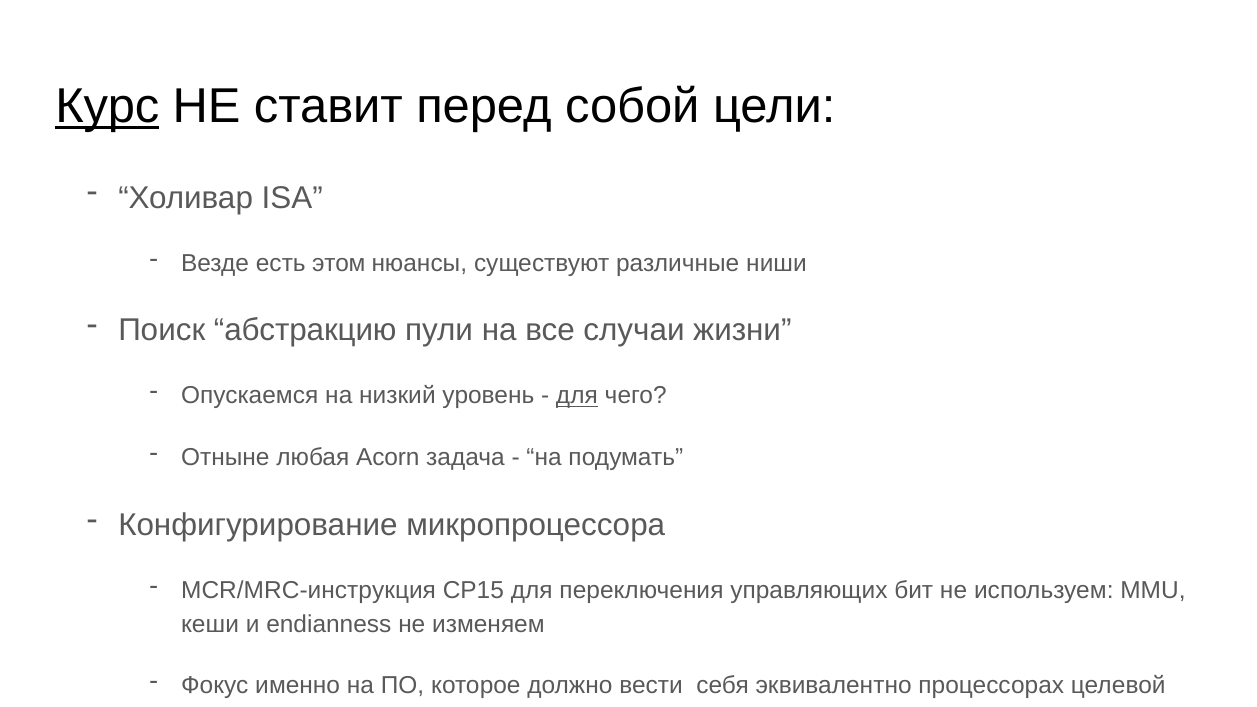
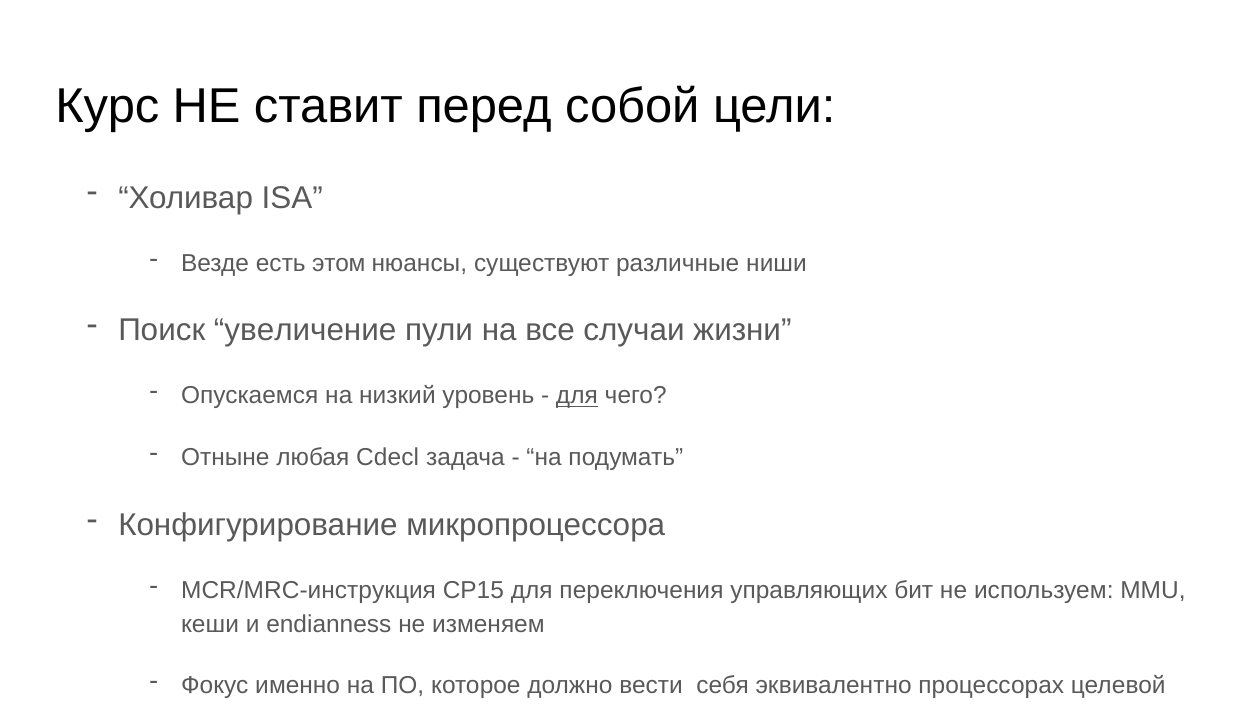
Курс underline: present -> none (107, 106)
абстракцию: абстракцию -> увеличение (305, 331)
Acorn: Acorn -> Cdecl (388, 457)
